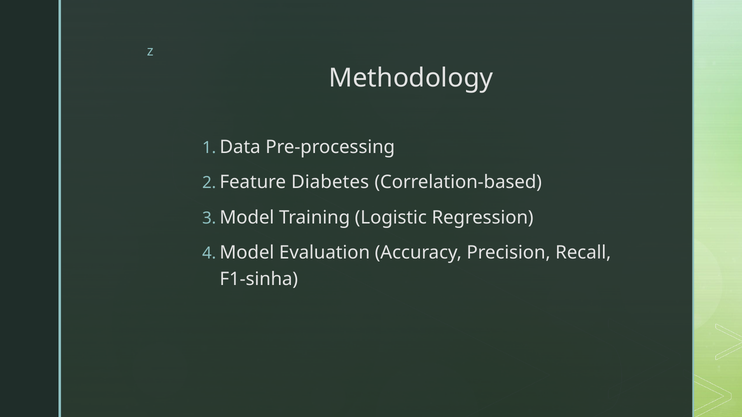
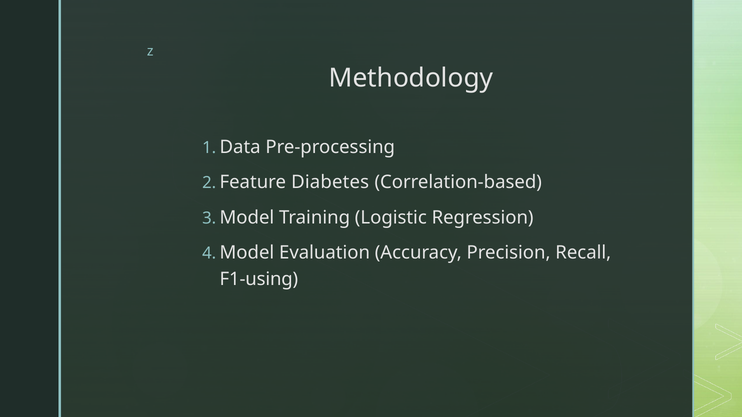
F1-sinha: F1-sinha -> F1-using (259, 280)
